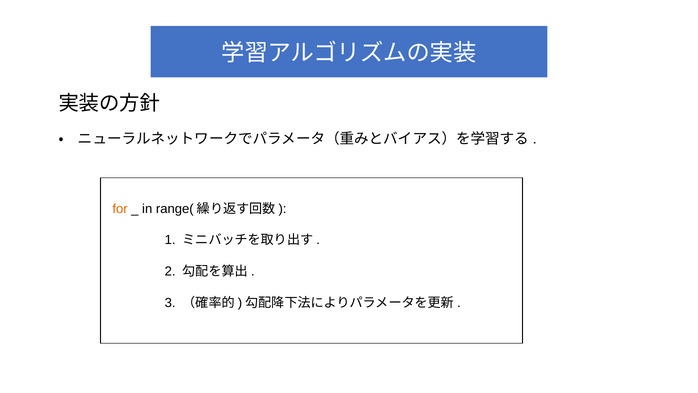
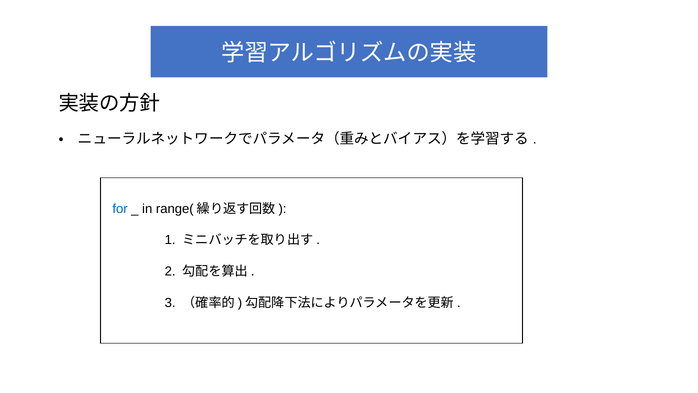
for colour: orange -> blue (120, 208)
